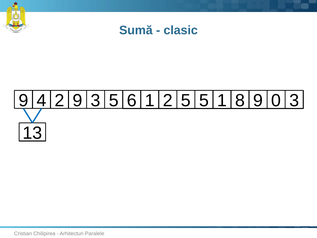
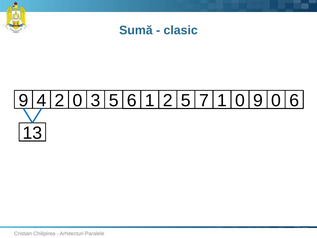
2 9: 9 -> 0 (78, 101)
5 5: 5 -> 7 (204, 101)
1 8: 8 -> 0 (240, 101)
0 3: 3 -> 6 (294, 101)
